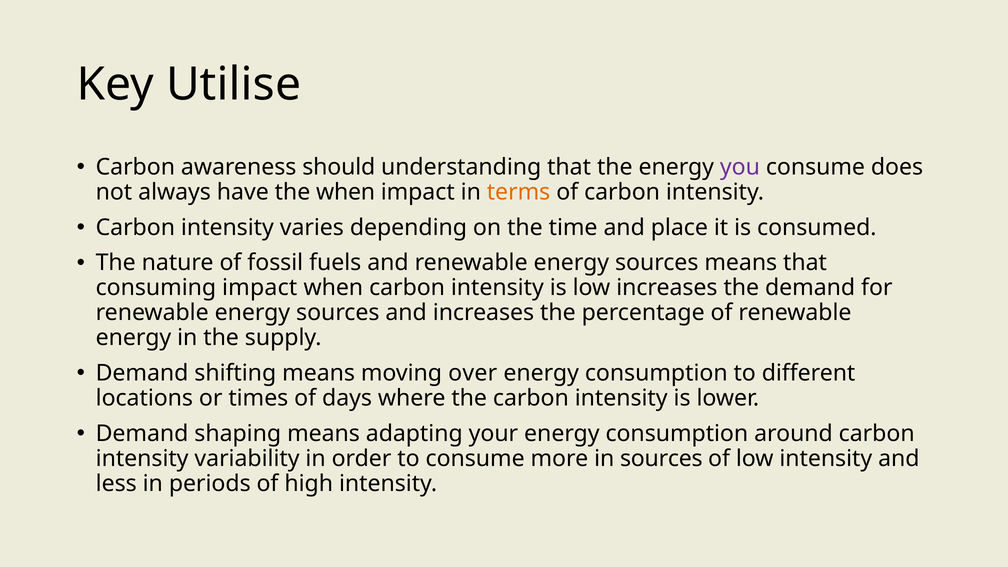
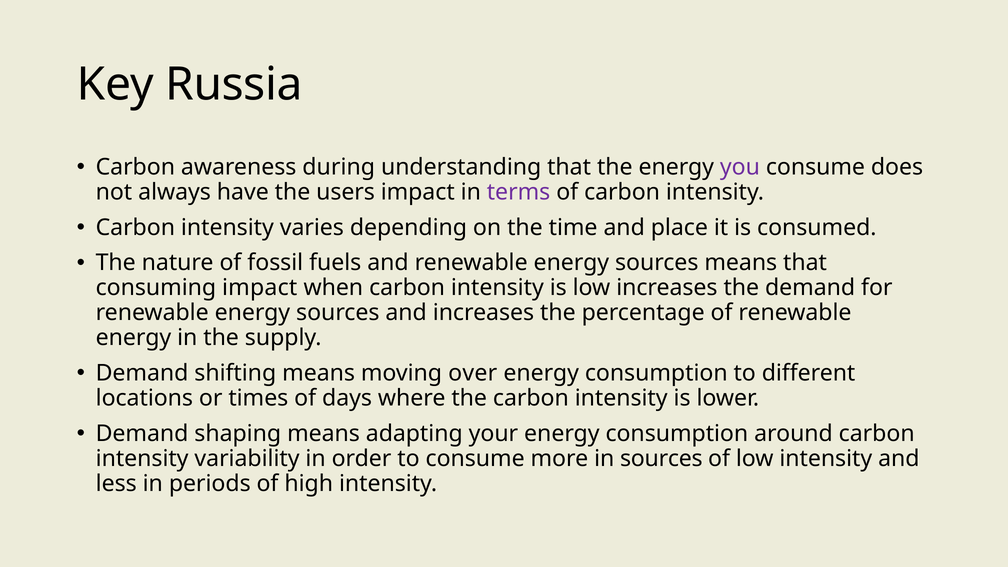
Utilise: Utilise -> Russia (234, 85)
should: should -> during (339, 167)
the when: when -> users (346, 192)
terms colour: orange -> purple (519, 192)
